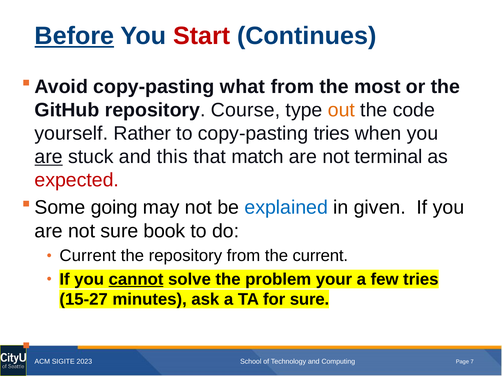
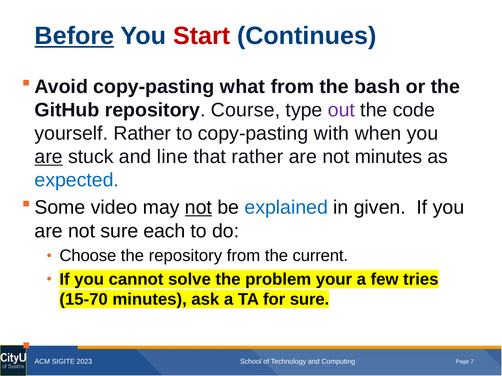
most: most -> bash (377, 87)
out colour: orange -> purple (341, 110)
copy-pasting tries: tries -> with (332, 134)
this: this -> line (172, 157)
that match: match -> rather (257, 157)
not terminal: terminal -> minutes (388, 157)
expected colour: red -> blue (77, 180)
going: going -> video (114, 208)
not underline: none -> present (199, 208)
book: book -> each (165, 231)
Current: Current -> Choose (88, 256)
cannot underline: present -> none (136, 280)
15-27: 15-27 -> 15-70 (84, 300)
